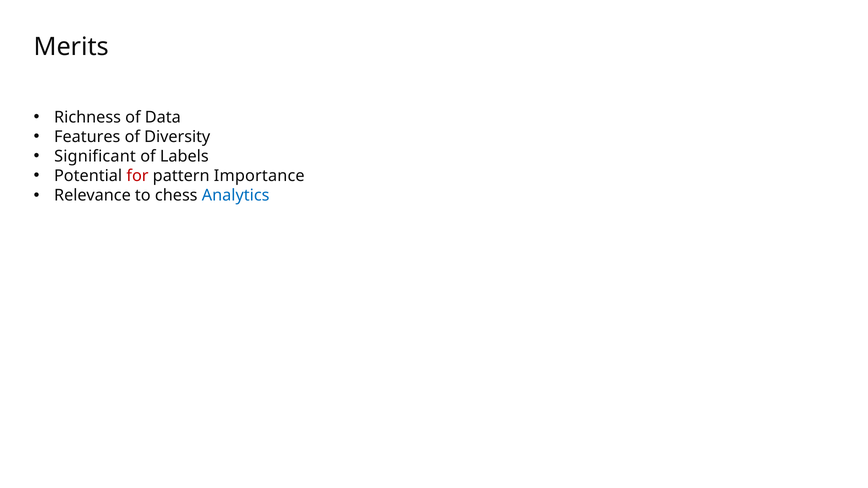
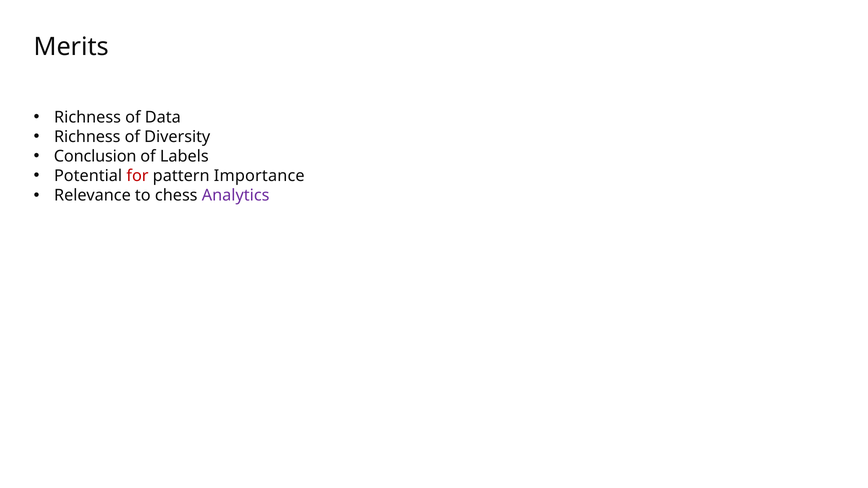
Features: Features -> Richness (87, 137)
Significant: Significant -> Conclusion (95, 157)
Analytics colour: blue -> purple (236, 196)
